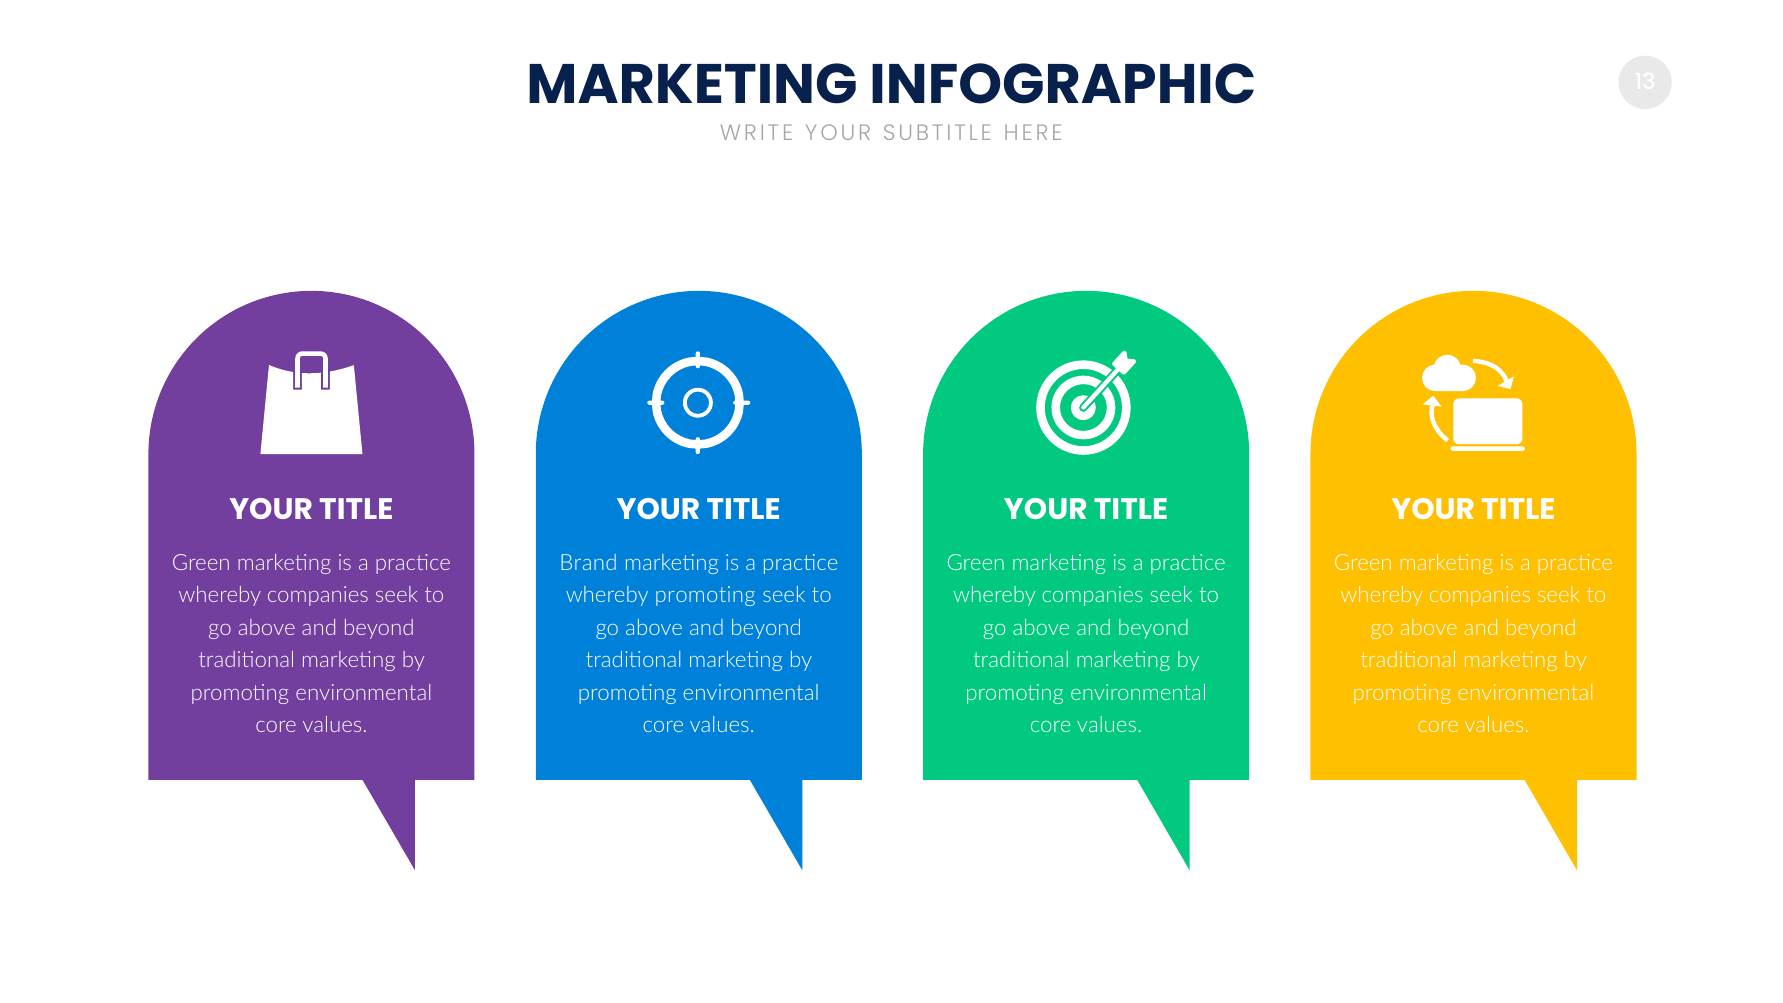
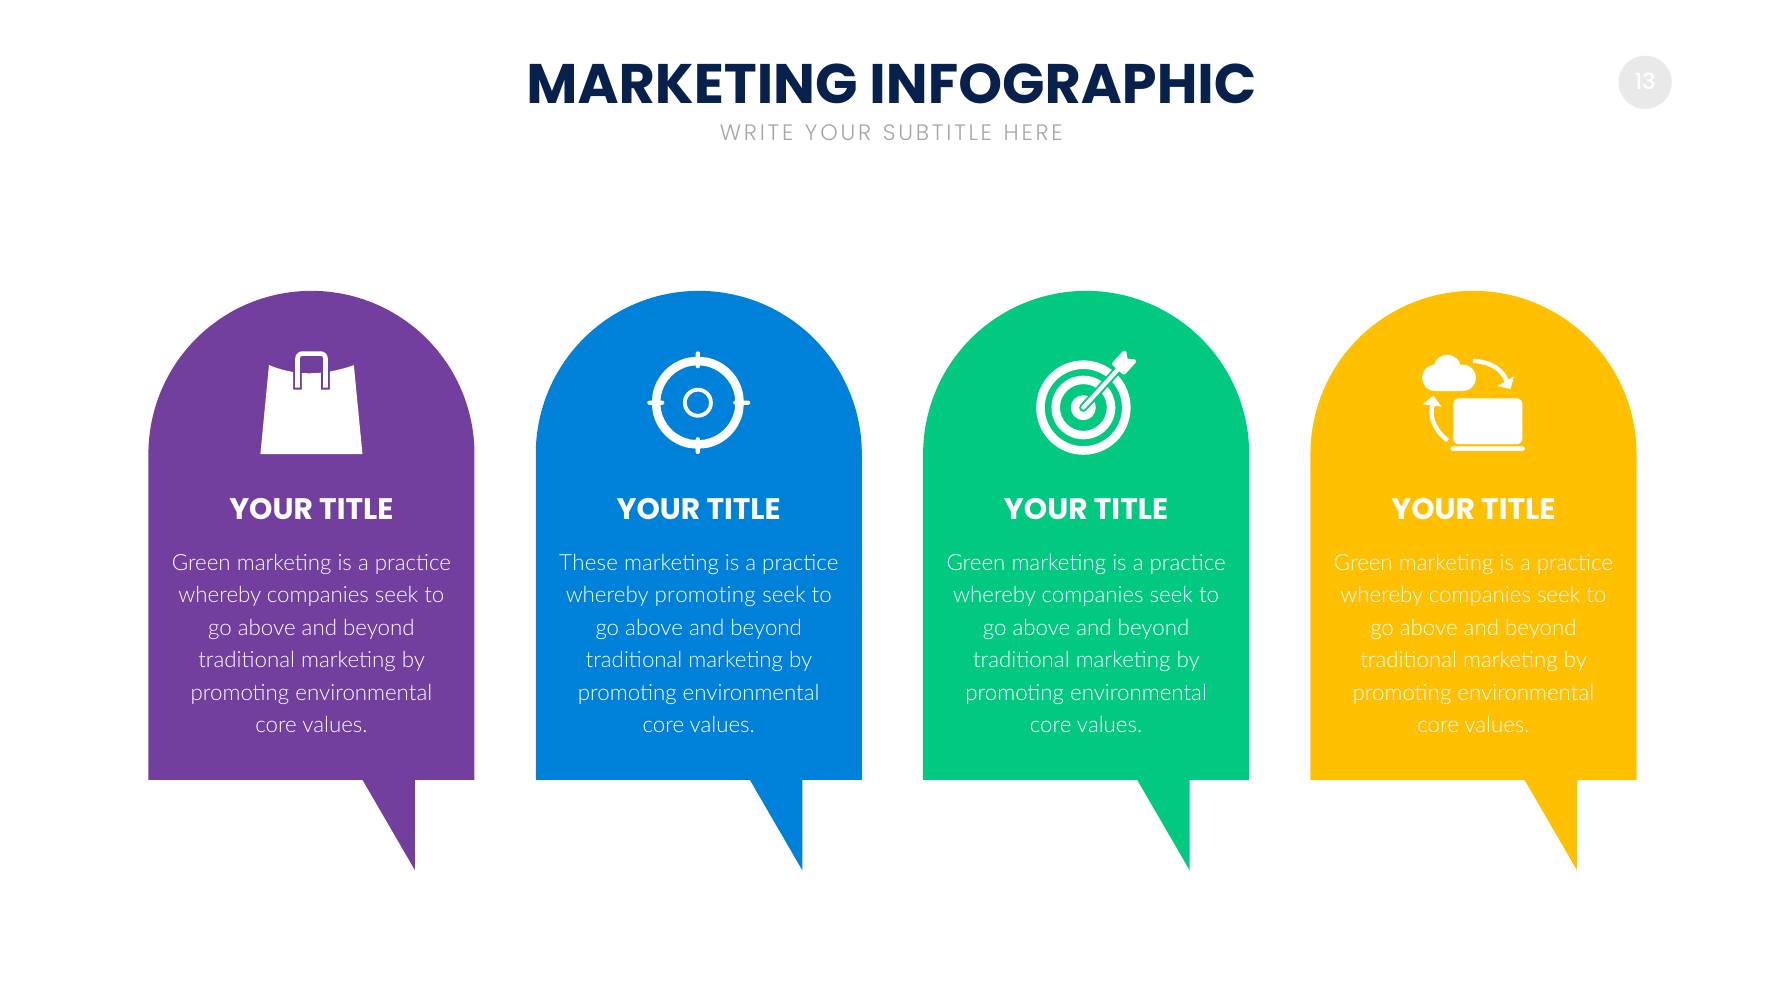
Brand: Brand -> These (589, 563)
